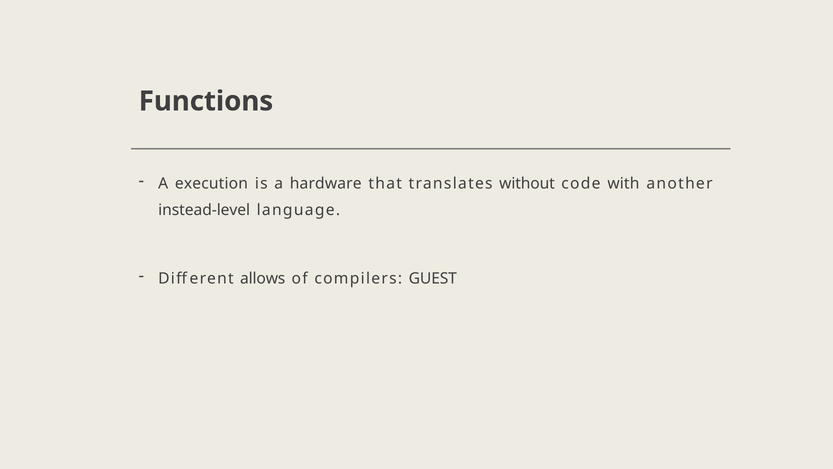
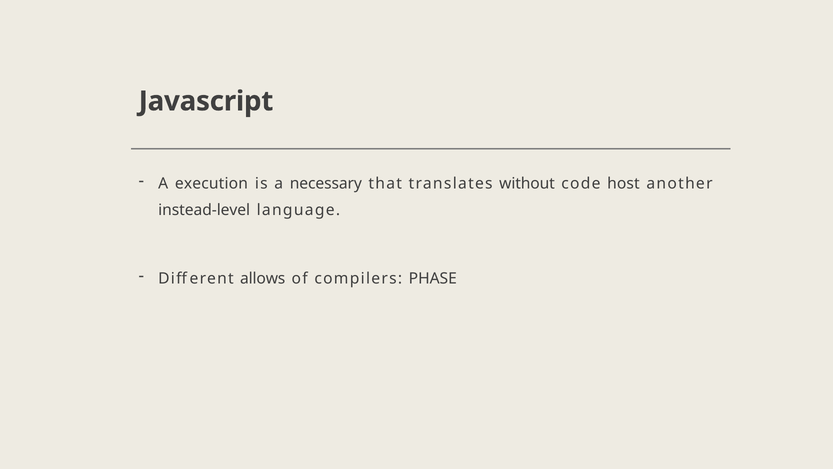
Functions: Functions -> Javascript (206, 101)
hardware: hardware -> necessary (326, 183)
with: with -> host (623, 183)
GUEST: GUEST -> PHASE (433, 278)
